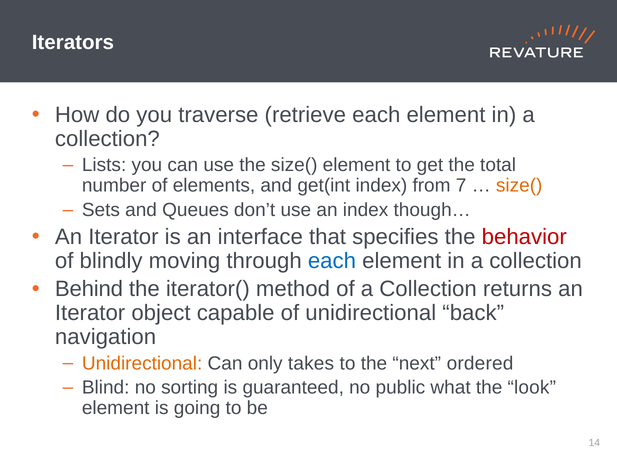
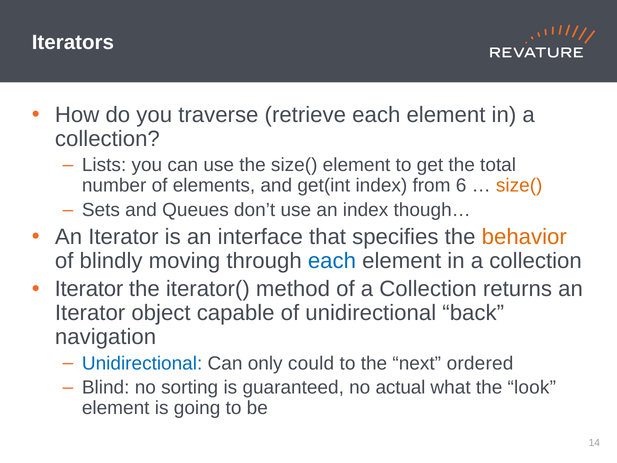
7: 7 -> 6 (461, 186)
behavior colour: red -> orange (524, 237)
Behind: Behind -> Iterator (89, 289)
Unidirectional colour: orange -> blue (142, 363)
takes: takes -> could (311, 363)
public: public -> actual (401, 387)
